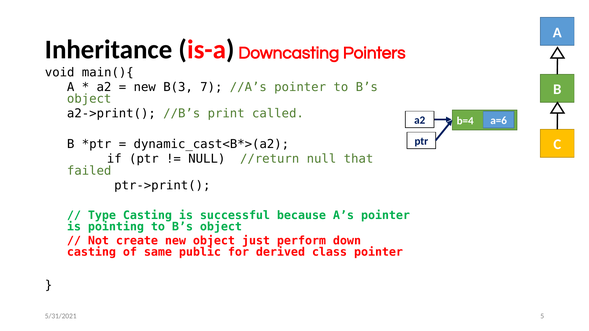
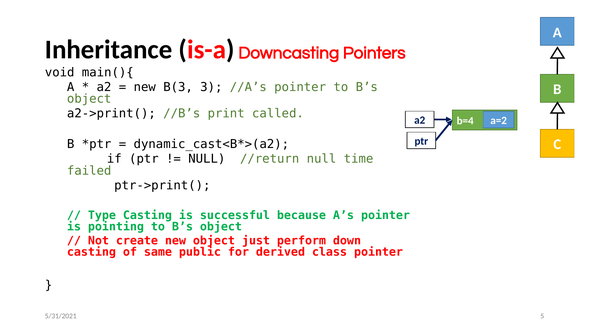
7: 7 -> 3 (211, 87)
a=6: a=6 -> a=2 (499, 120)
that: that -> time (359, 159)
